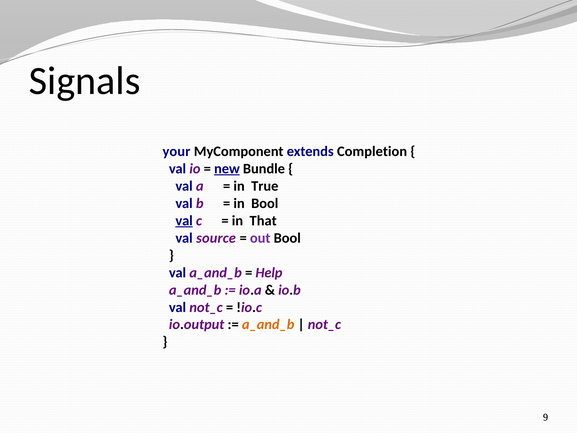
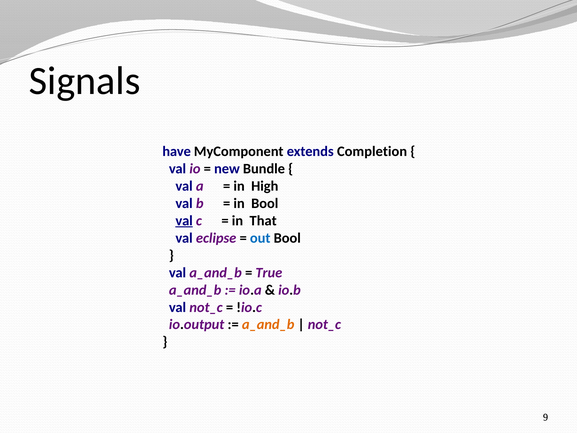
your: your -> have (177, 151)
new underline: present -> none (227, 169)
True: True -> High (265, 186)
source: source -> eclipse (216, 238)
out colour: purple -> blue (260, 238)
Help: Help -> True (269, 272)
